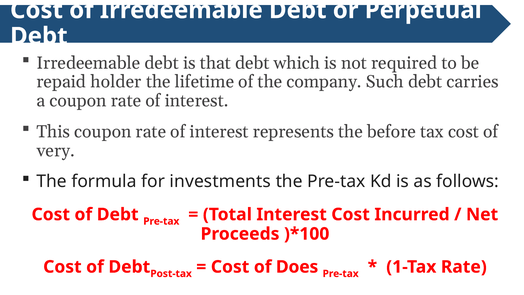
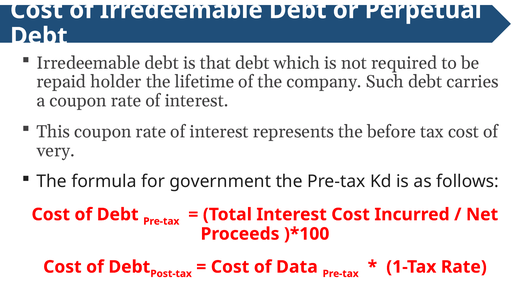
investments: investments -> government (220, 181)
Does: Does -> Data (297, 267)
